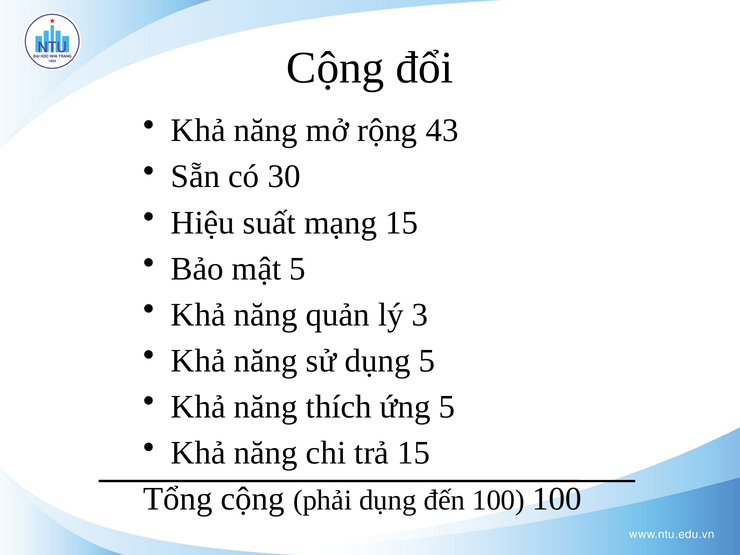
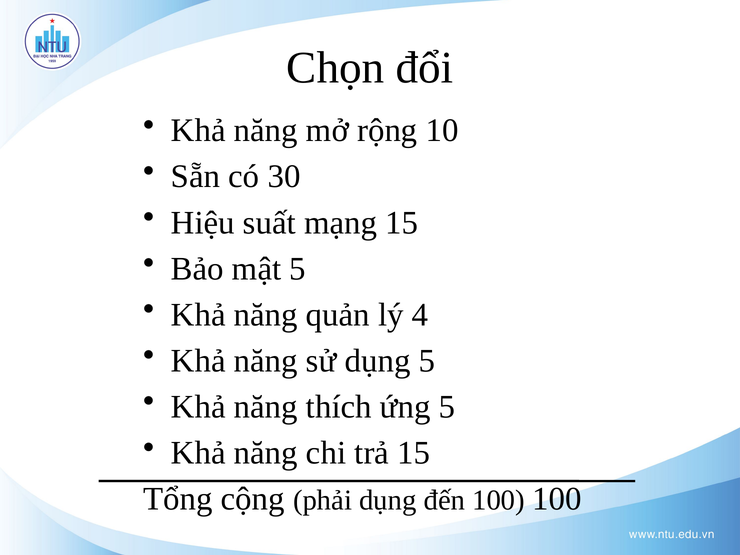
Cộng: Cộng -> Chọn (335, 68)
43: 43 -> 10 (442, 131)
3: 3 -> 4 (420, 315)
